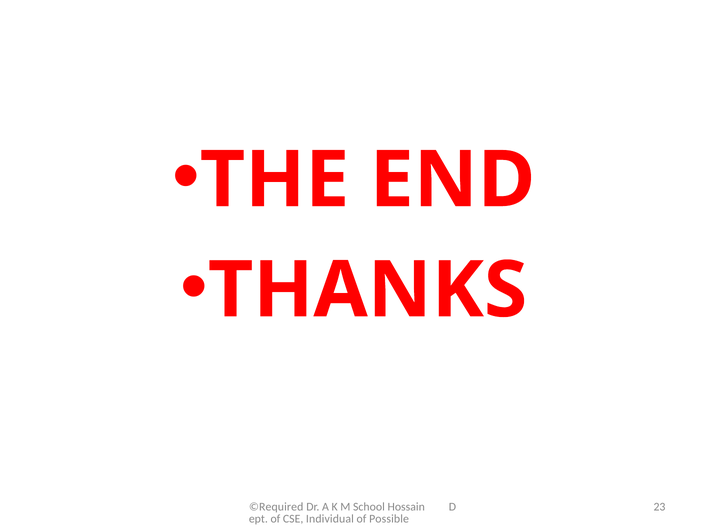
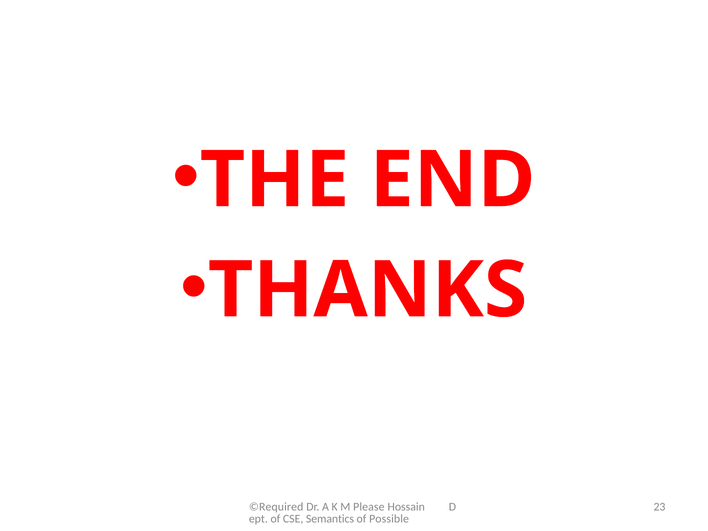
School: School -> Please (369, 507)
Individual: Individual -> Semantics (330, 519)
